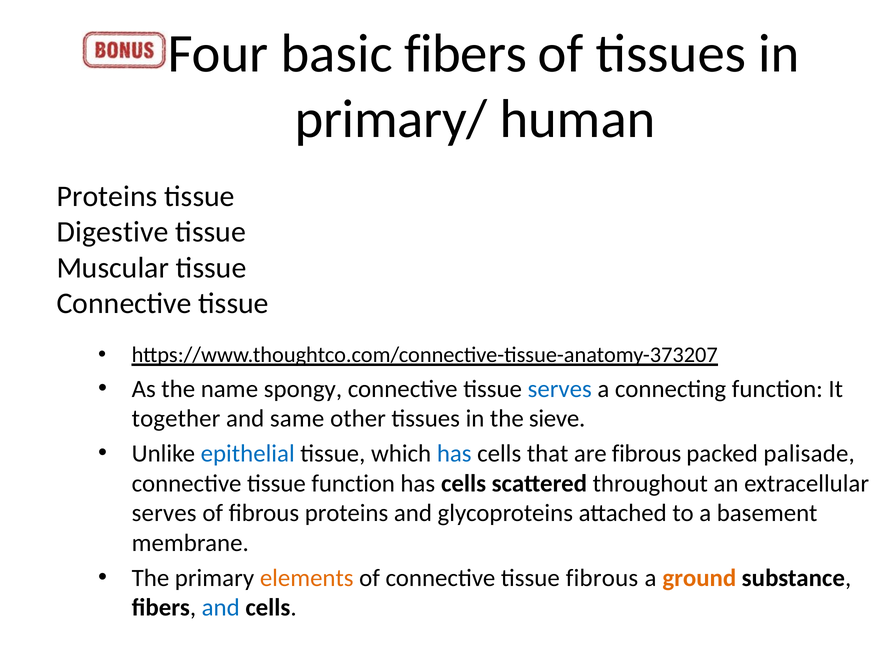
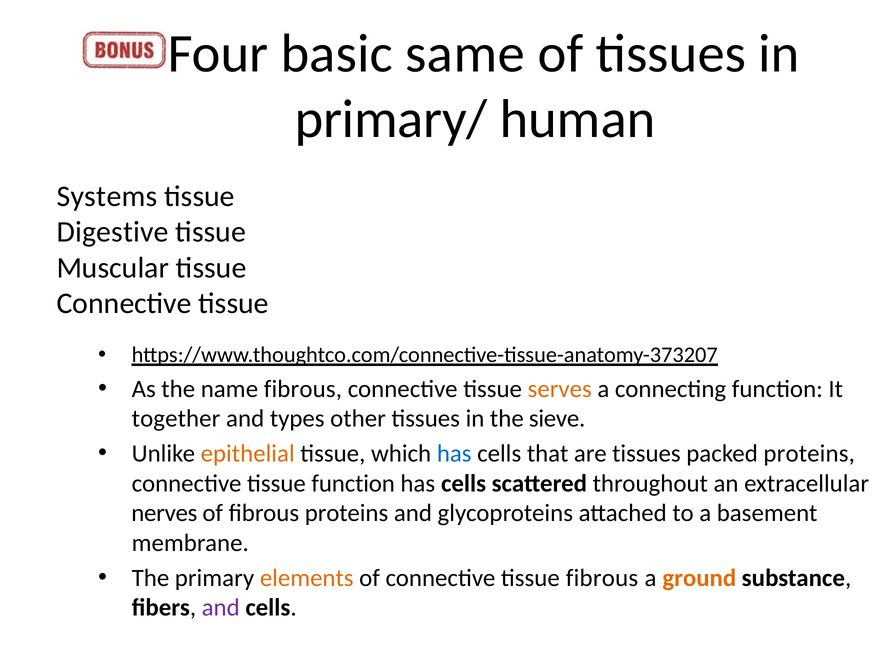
basic fibers: fibers -> same (465, 54)
Proteins: Proteins -> Systems (107, 196)
name spongy: spongy -> fibrous (303, 389)
serves colour: blue -> orange (560, 389)
same: same -> types (297, 419)
epithelial colour: blue -> orange (248, 454)
are fibrous: fibrous -> tissues (646, 454)
packed palisade: palisade -> proteins (809, 454)
serves: serves -> nerves (164, 513)
and colour: blue -> purple (221, 608)
